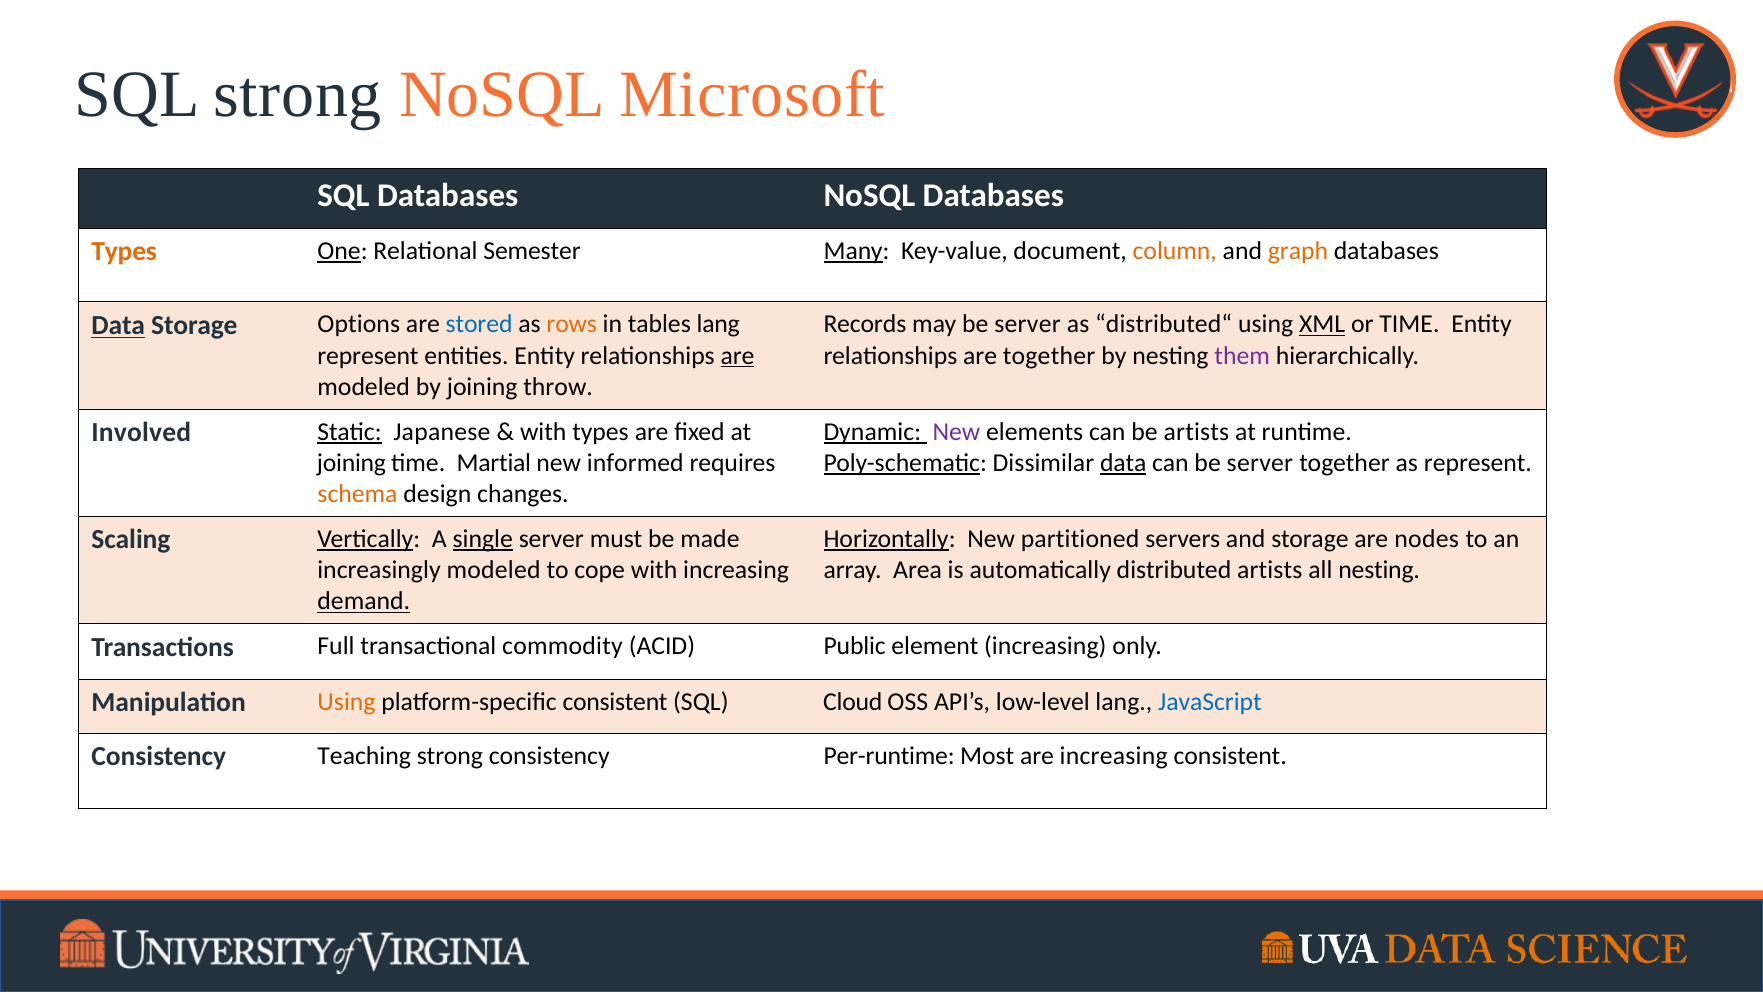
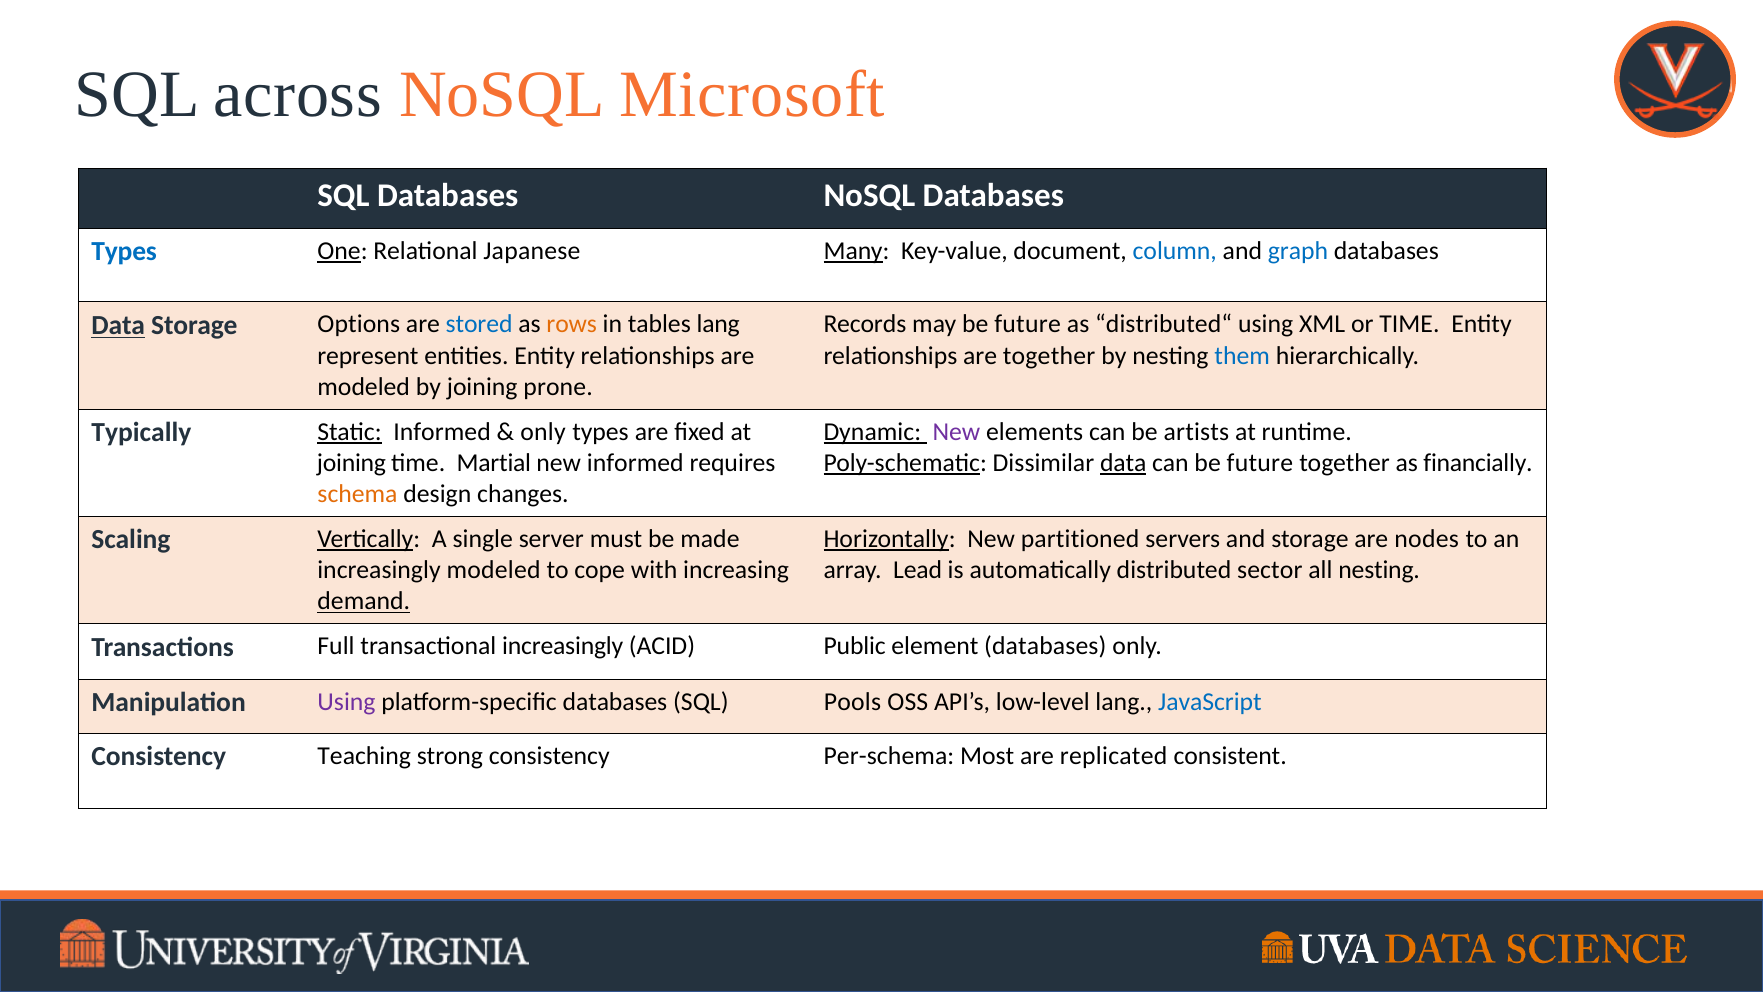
SQL strong: strong -> across (298, 95)
Types colour: orange -> blue (124, 252)
Semester: Semester -> Japanese (532, 251)
column colour: orange -> blue (1175, 251)
graph colour: orange -> blue (1298, 251)
may be server: server -> future (1028, 324)
XML underline: present -> none (1322, 324)
are underline: present -> none (737, 356)
them colour: purple -> blue (1242, 356)
throw: throw -> prone (558, 387)
Involved: Involved -> Typically (141, 433)
Static Japanese: Japanese -> Informed (442, 431)
with: with -> only (543, 431)
can be server: server -> future (1260, 463)
as represent: represent -> financially (1478, 463)
single underline: present -> none (483, 539)
Area: Area -> Lead (918, 570)
distributed artists: artists -> sector (1270, 570)
transactional commodity: commodity -> increasingly (563, 646)
element increasing: increasing -> databases (1045, 646)
Using colour: orange -> purple (346, 701)
platform-specific consistent: consistent -> databases (615, 701)
Cloud: Cloud -> Pools (853, 701)
Per-runtime: Per-runtime -> Per-schema (889, 755)
are increasing: increasing -> replicated (1114, 755)
